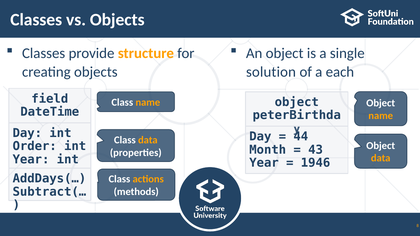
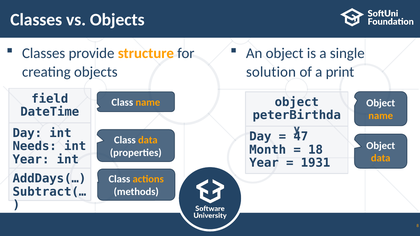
each: each -> print (340, 72)
44: 44 -> 47 (301, 137)
Order: Order -> Needs (35, 146)
43: 43 -> 18 (316, 150)
1946: 1946 -> 1931 (316, 163)
